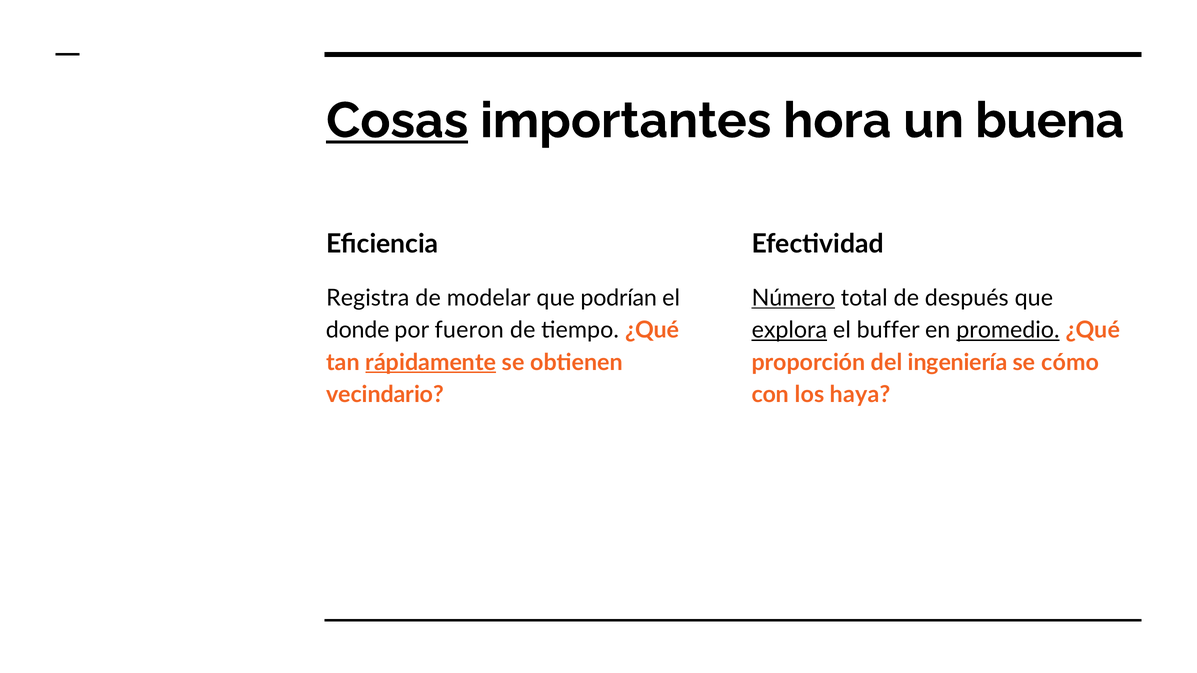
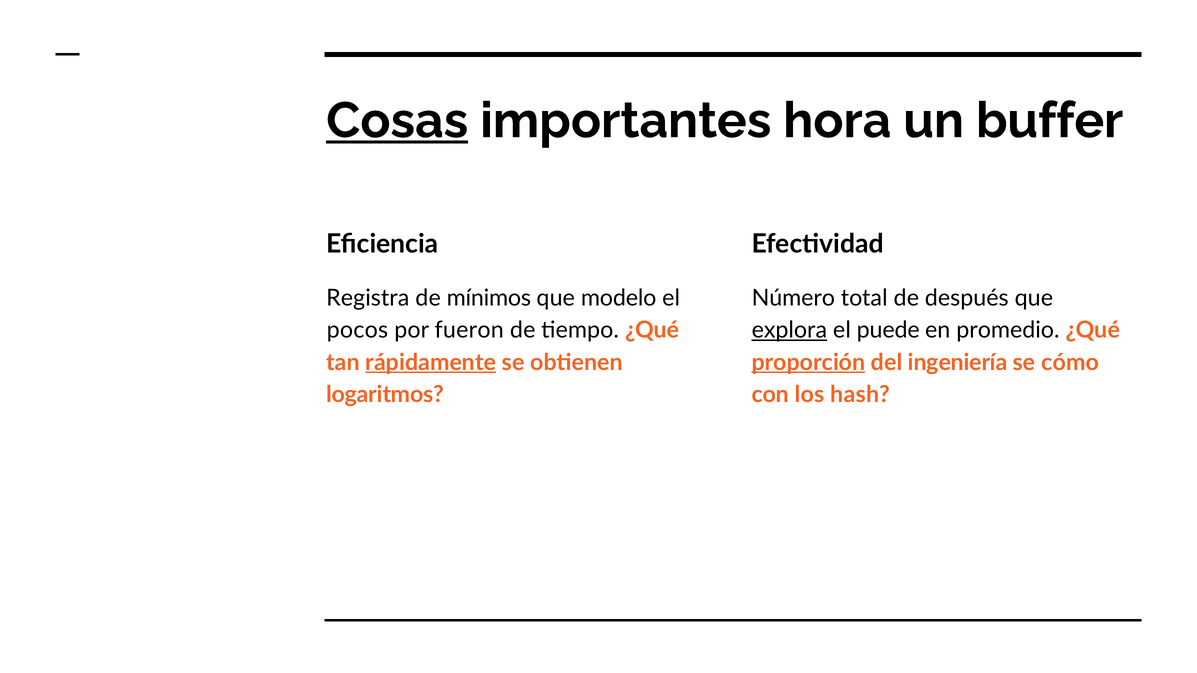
buena: buena -> buffer (1050, 121)
modelar: modelar -> mínimos (489, 298)
podrían: podrían -> modelo (619, 298)
Número underline: present -> none (793, 298)
donde: donde -> pocos (357, 330)
buffer: buffer -> puede (888, 330)
promedio underline: present -> none (1008, 330)
proporción underline: none -> present (808, 363)
vecindario: vecindario -> logaritmos (385, 395)
haya: haya -> hash (860, 395)
